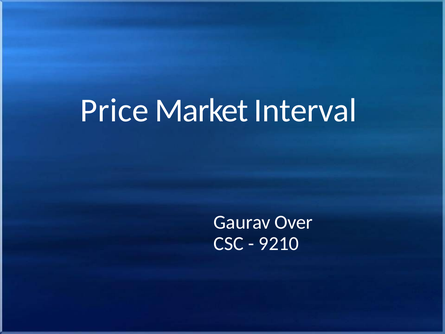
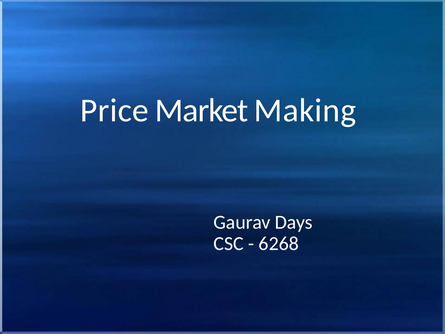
Interval: Interval -> Making (305, 111)
Over: Over -> Days (294, 222)
9210: 9210 -> 6268 (279, 243)
